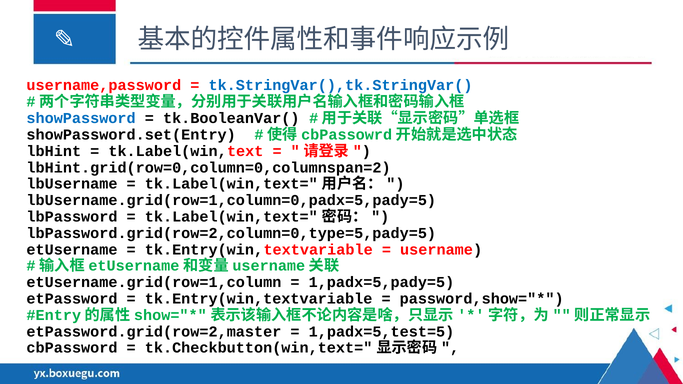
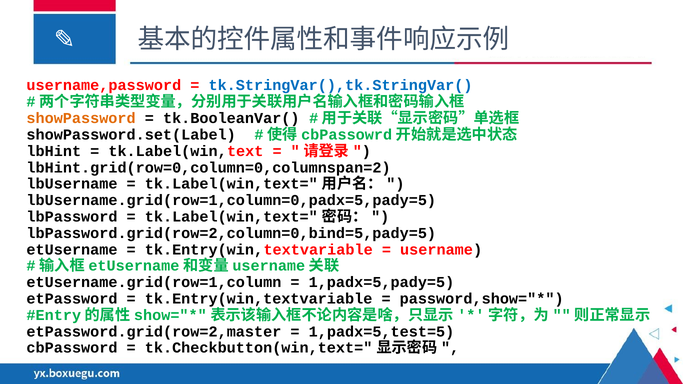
showPassword colour: blue -> orange (81, 118)
showPassword.set(Entry: showPassword.set(Entry -> showPassword.set(Label (131, 135)
lbPassword.grid(row=2,column=0,type=5,pady=5: lbPassword.grid(row=2,column=0,type=5,pady=5 -> lbPassword.grid(row=2,column=0,bind=5,pady=5 (231, 233)
